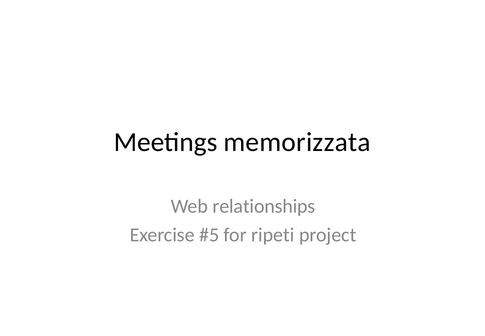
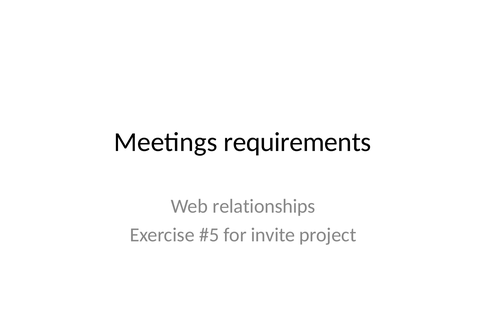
memorizzata: memorizzata -> requirements (297, 142)
ripeti: ripeti -> invite (273, 235)
